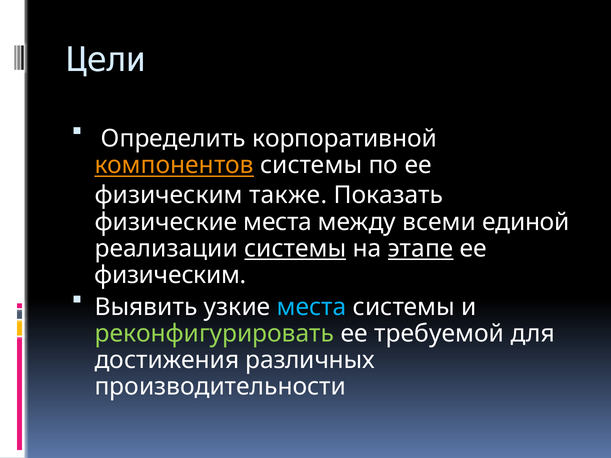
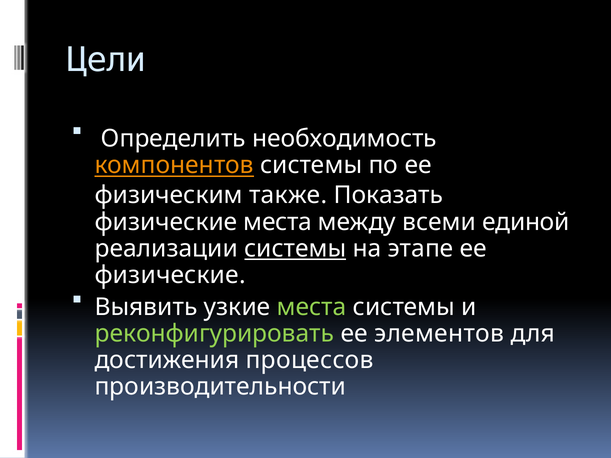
корпоративной: корпоративной -> необходимость (345, 139)
этапе underline: present -> none (421, 249)
физическим: физическим -> физические (170, 275)
места colour: light blue -> light green (312, 307)
требуемой: требуемой -> элементов (439, 334)
различных: различных -> процессов (310, 360)
